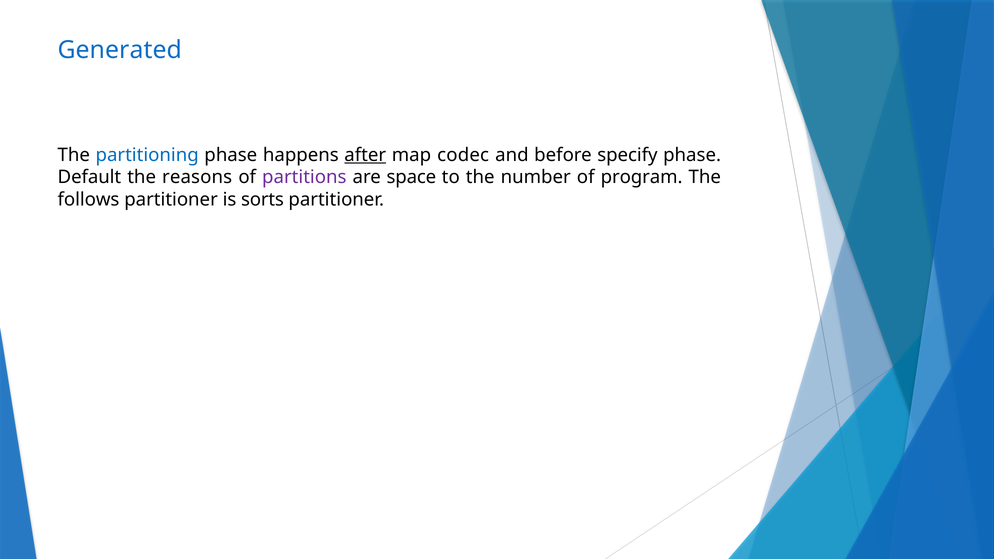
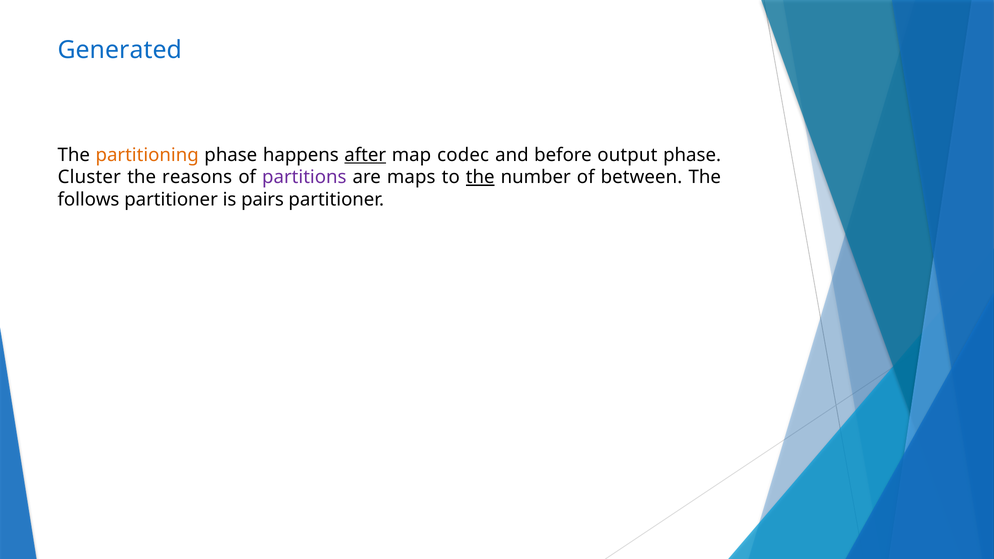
partitioning colour: blue -> orange (147, 155)
specify: specify -> output (627, 155)
Default: Default -> Cluster (89, 177)
space: space -> maps (411, 177)
the underline: none -> present (480, 177)
program: program -> between (641, 177)
sorts: sorts -> pairs (263, 200)
